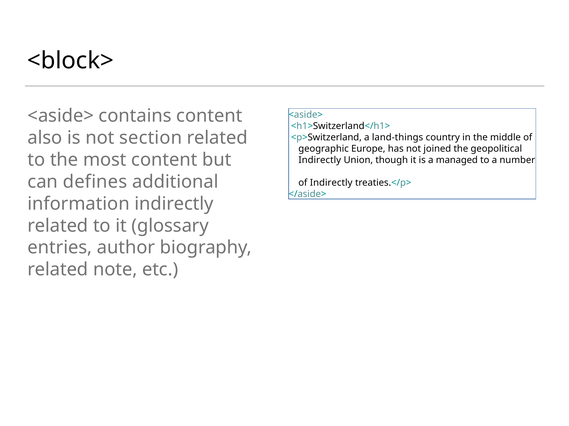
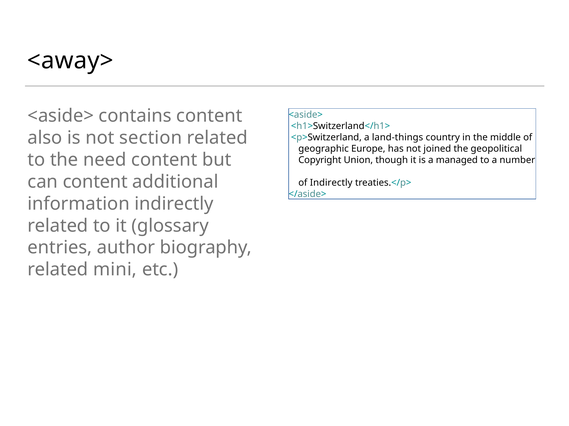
<block>: <block> -> <away> (70, 61)
most: most -> need (105, 160)
Indirectly: Indirectly -> Copyright (320, 160)
can defines: defines -> content (95, 182)
note: note -> mini (115, 270)
